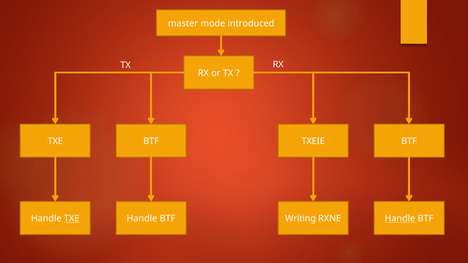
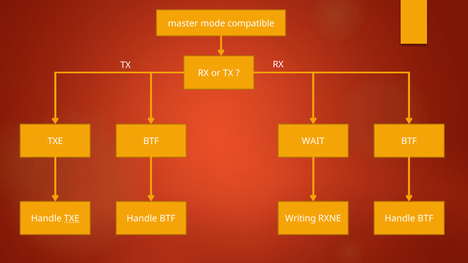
introduced: introduced -> compatible (251, 24)
TXEIE: TXEIE -> WAIT (313, 141)
Handle underline: present -> none (400, 219)
